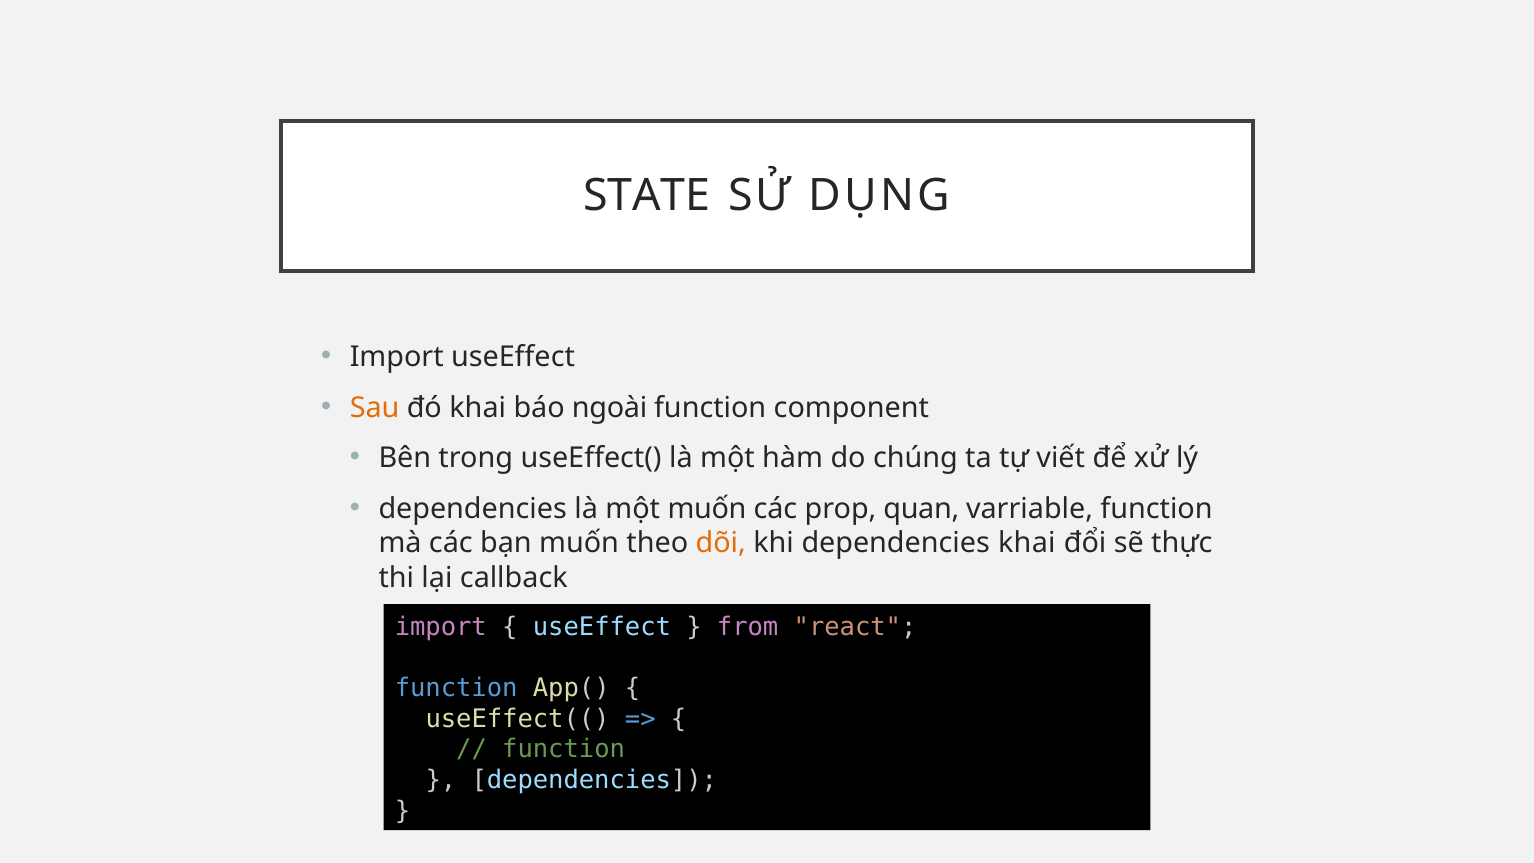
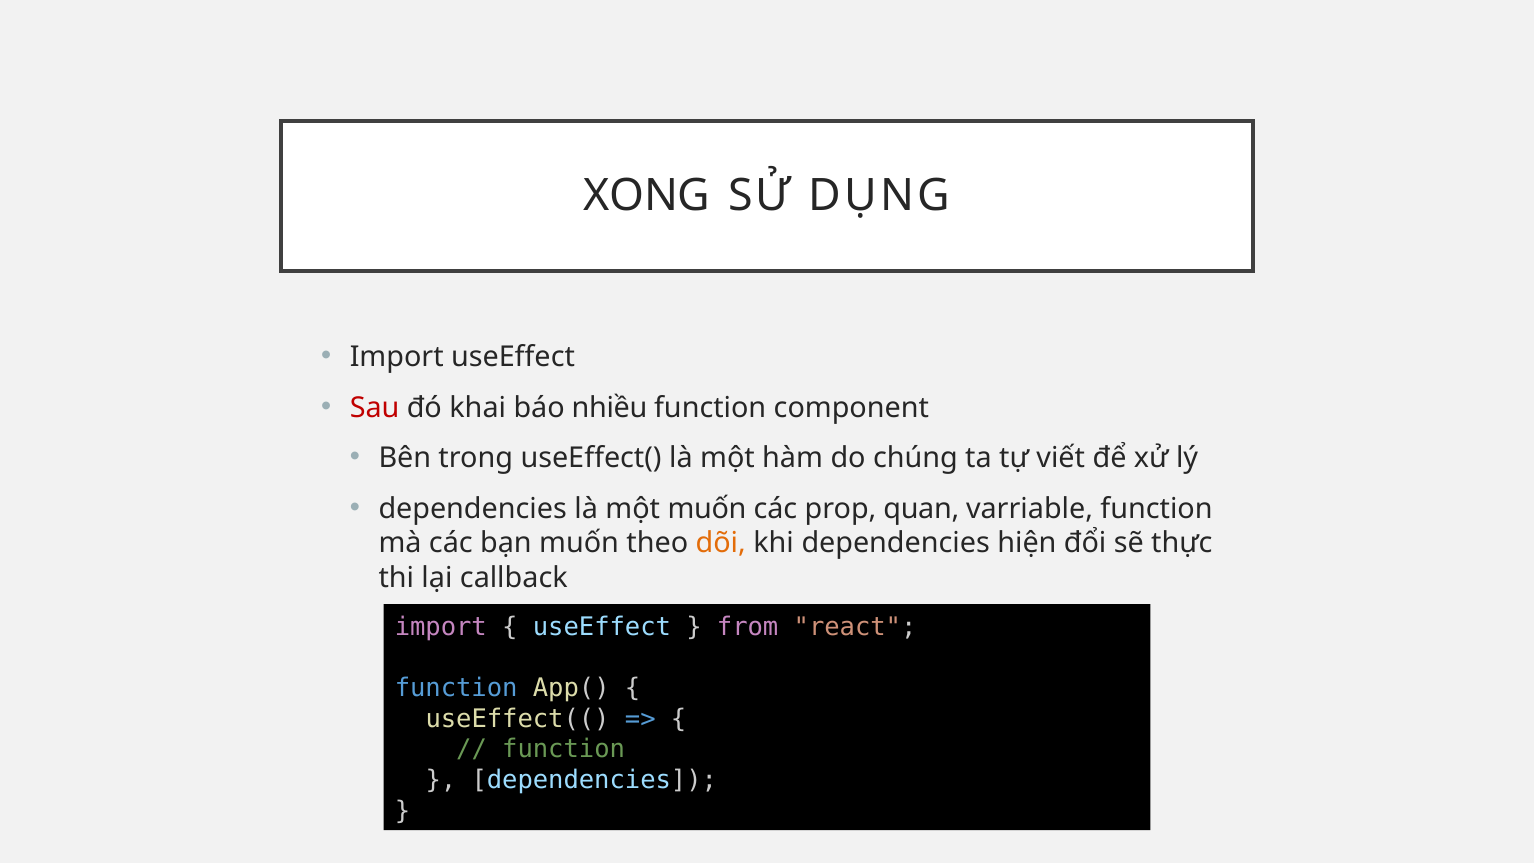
STATE: STATE -> XONG (647, 196)
Sau colour: orange -> red (375, 407)
ngoài: ngoài -> nhiều (610, 407)
dependencies khai: khai -> hiện (1027, 543)
